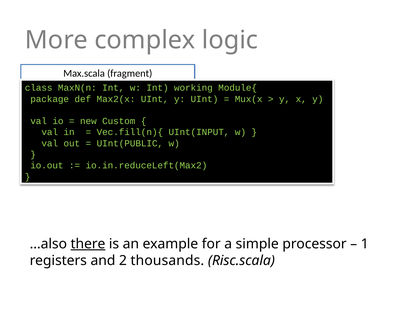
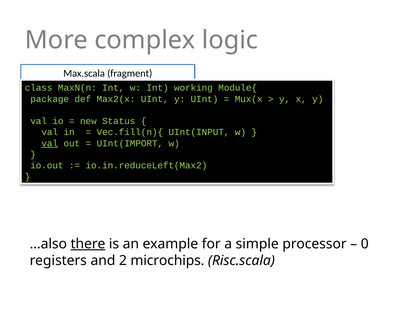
Custom: Custom -> Status (119, 121)
val underline: none -> present (50, 143)
UInt(PUBLIC: UInt(PUBLIC -> UInt(IMPORT (130, 143)
1: 1 -> 0 (365, 244)
thousands: thousands -> microchips (167, 261)
